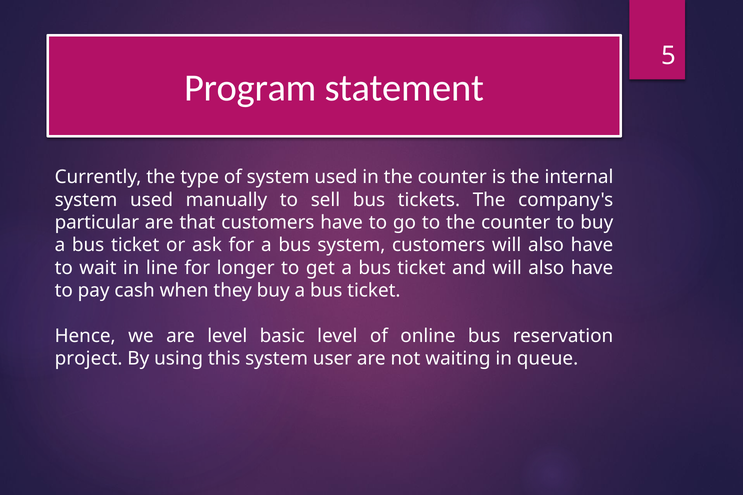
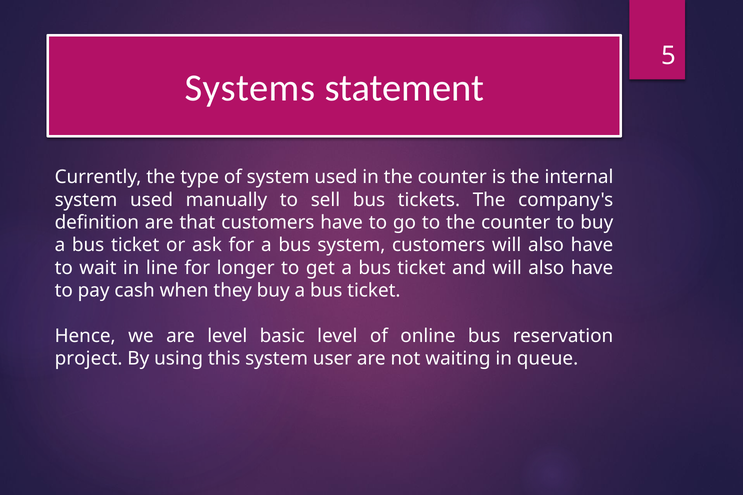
Program: Program -> Systems (250, 88)
particular: particular -> definition (97, 223)
